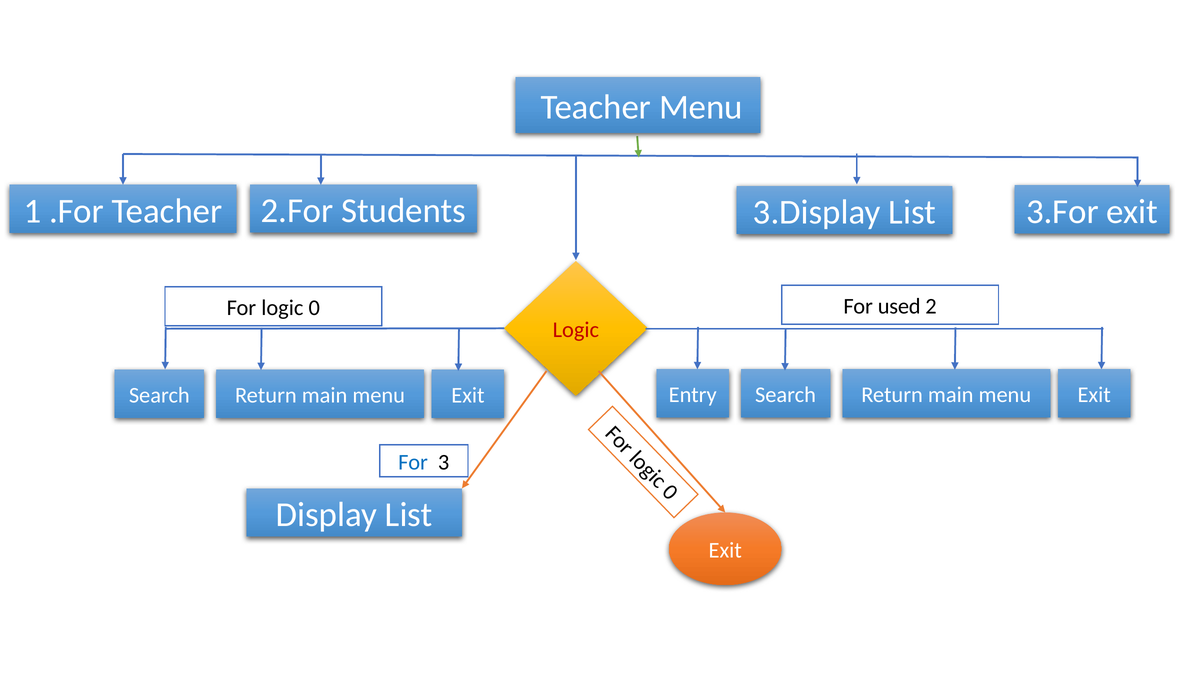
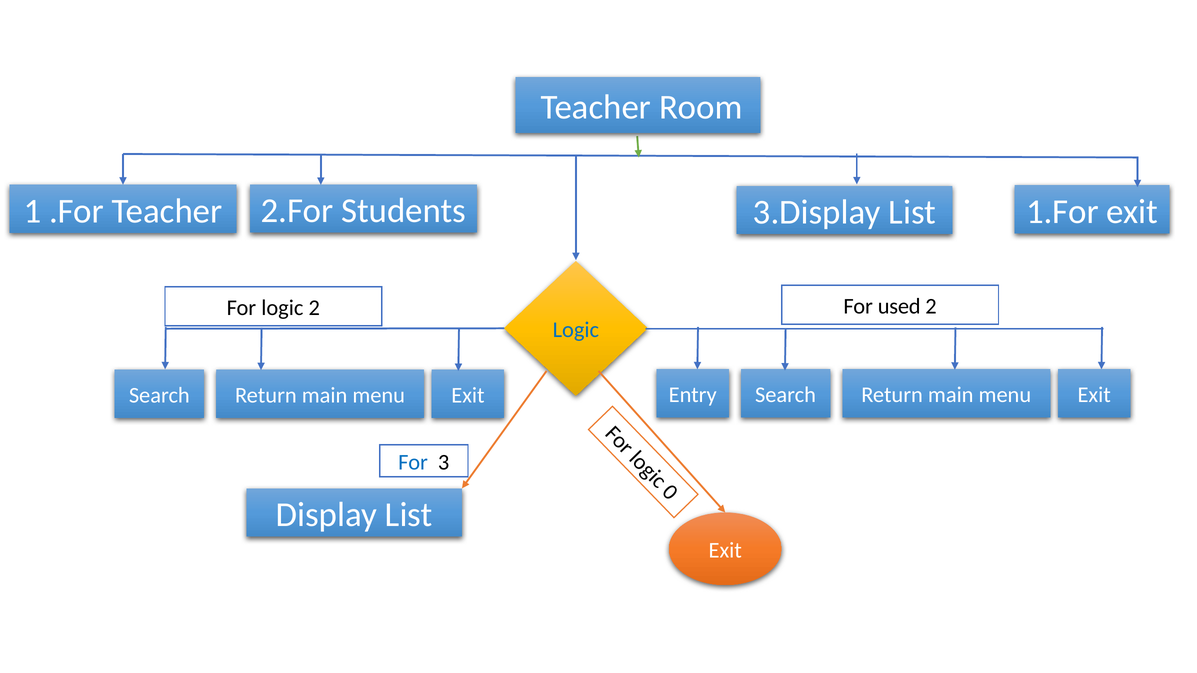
Teacher Menu: Menu -> Room (701, 107)
3.For: 3.For -> 1.For (1062, 212)
logic 0: 0 -> 2 (314, 308)
Logic colour: red -> blue (576, 330)
